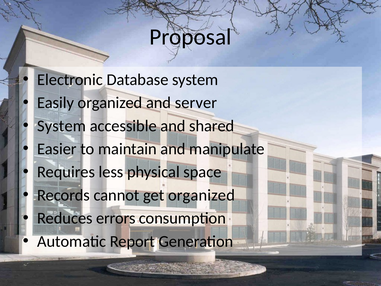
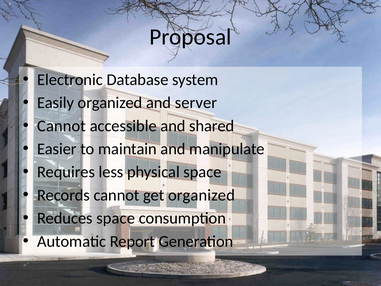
System: System -> Cannot (62, 126)
Reduces errors: errors -> space (116, 218)
